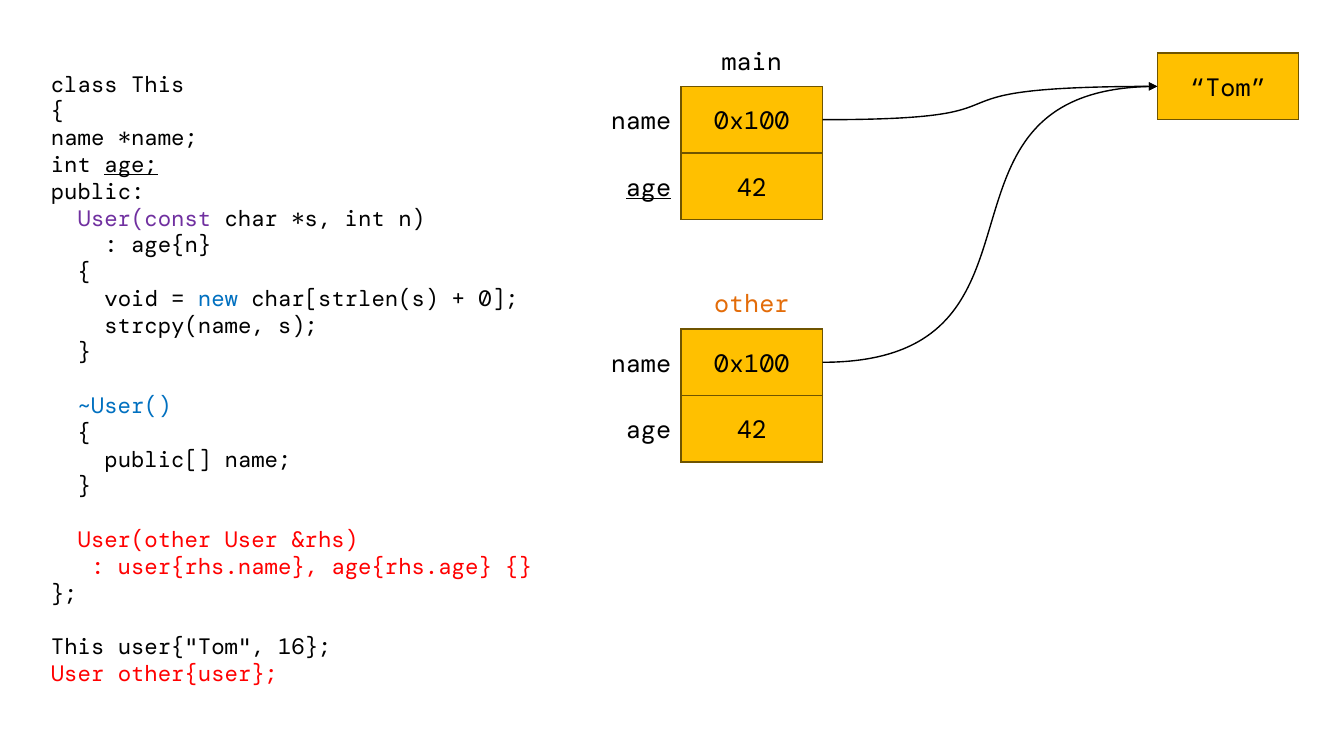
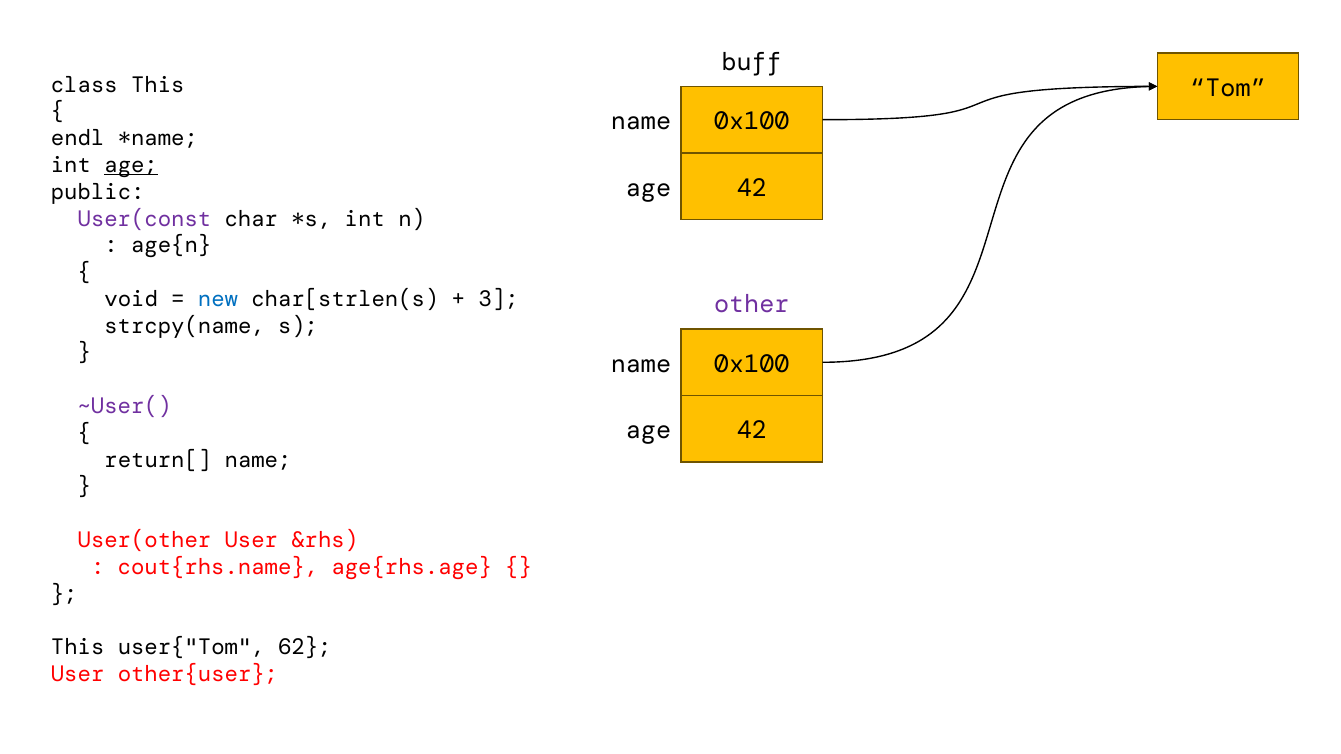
main: main -> buff (752, 62)
name: name -> endl (78, 138)
age underline: present -> none (648, 188)
0: 0 -> 3 (499, 299)
other colour: orange -> purple (752, 305)
~User( colour: blue -> purple (124, 406)
public[: public[ -> return[ (158, 460)
user{rhs.name: user{rhs.name -> cout{rhs.name (218, 567)
16: 16 -> 62 (305, 648)
